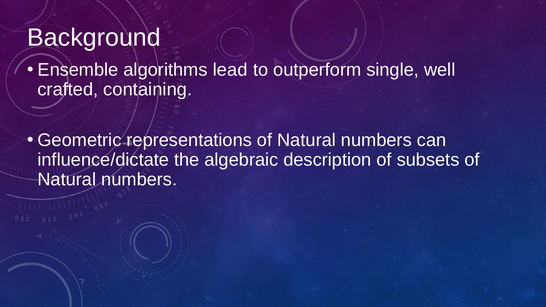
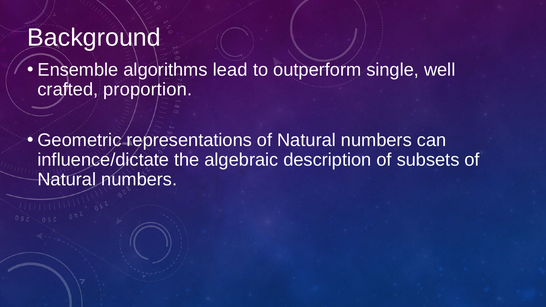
containing: containing -> proportion (148, 90)
